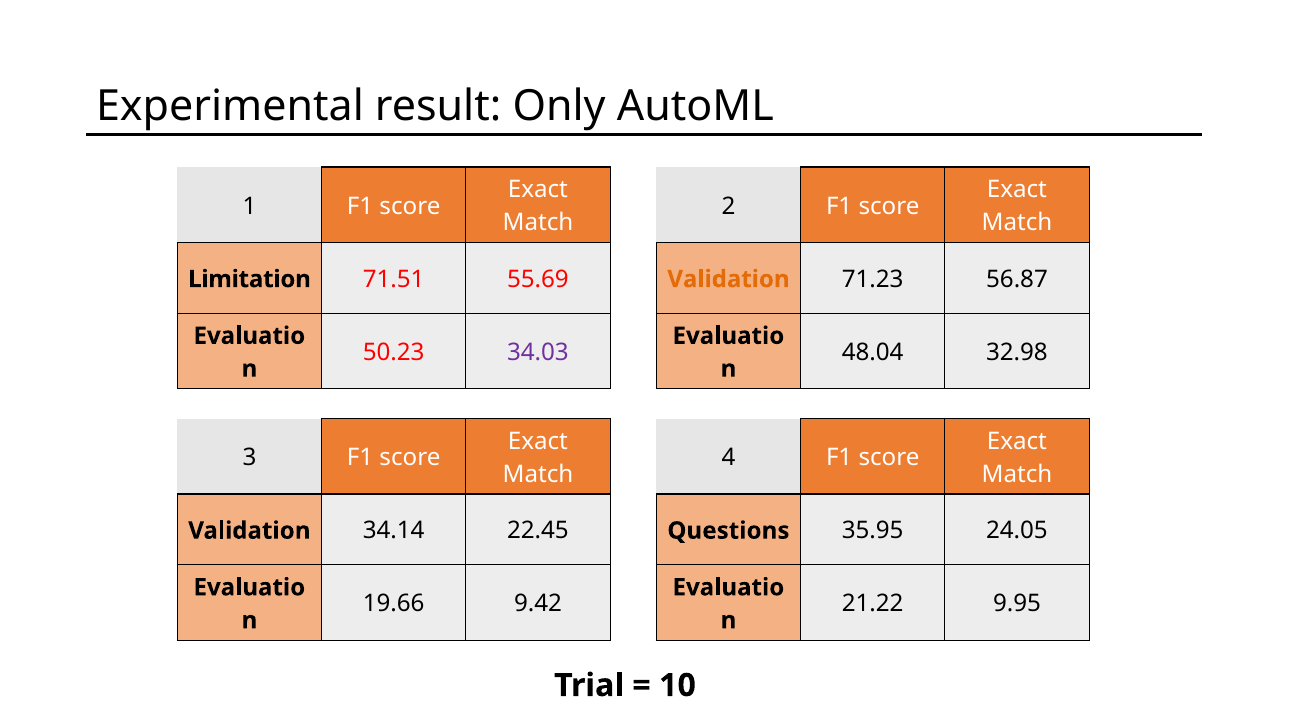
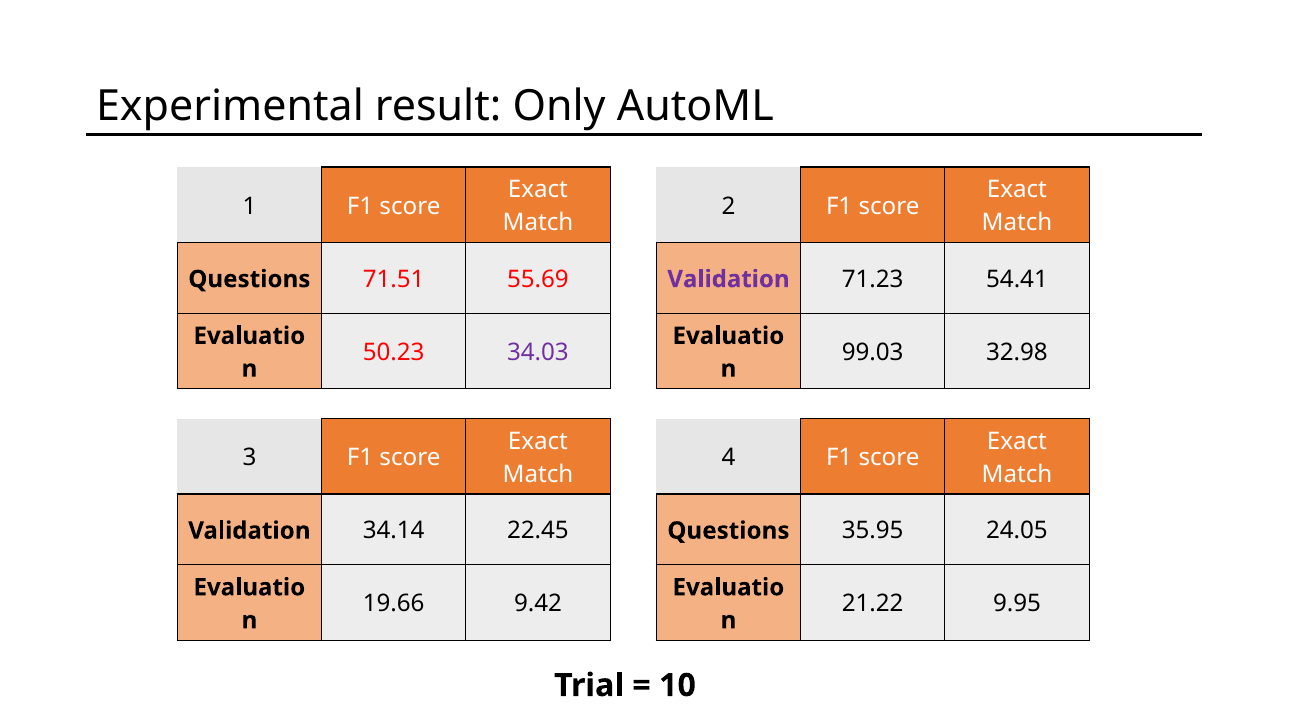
Limitation: Limitation -> Questions (249, 279)
Validation colour: orange -> purple (728, 279)
56.87: 56.87 -> 54.41 (1017, 279)
48.04: 48.04 -> 99.03 (873, 352)
